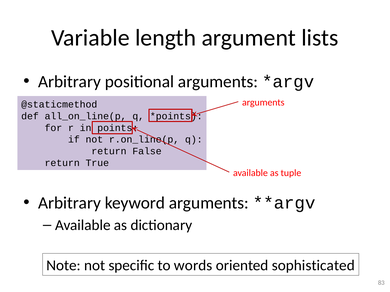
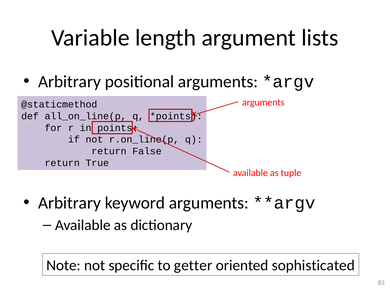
words: words -> getter (193, 266)
